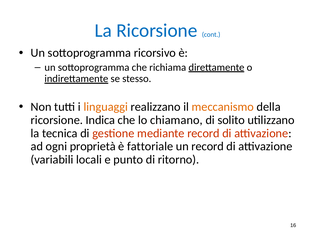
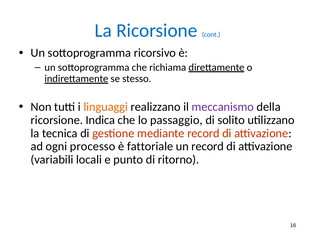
meccanismo colour: orange -> purple (223, 107)
chiamano: chiamano -> passaggio (176, 120)
proprietà: proprietà -> processo (93, 147)
